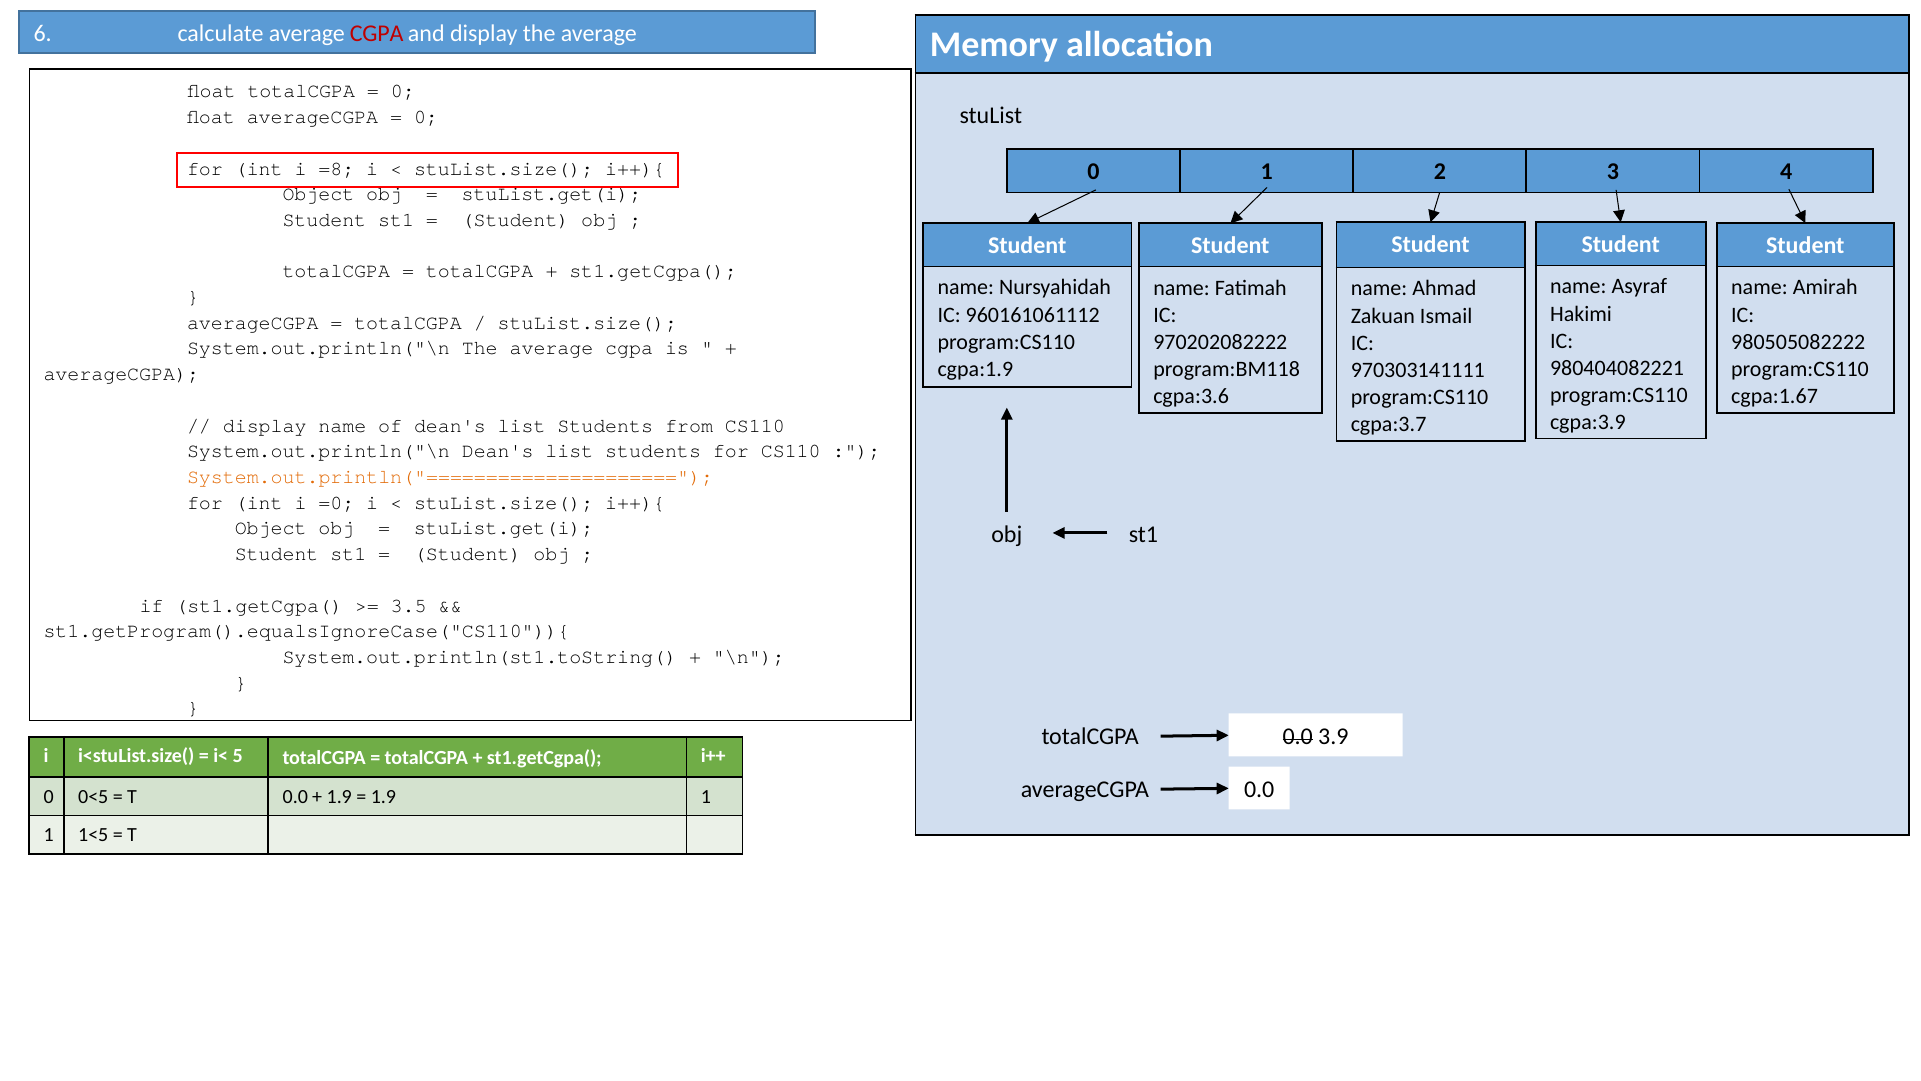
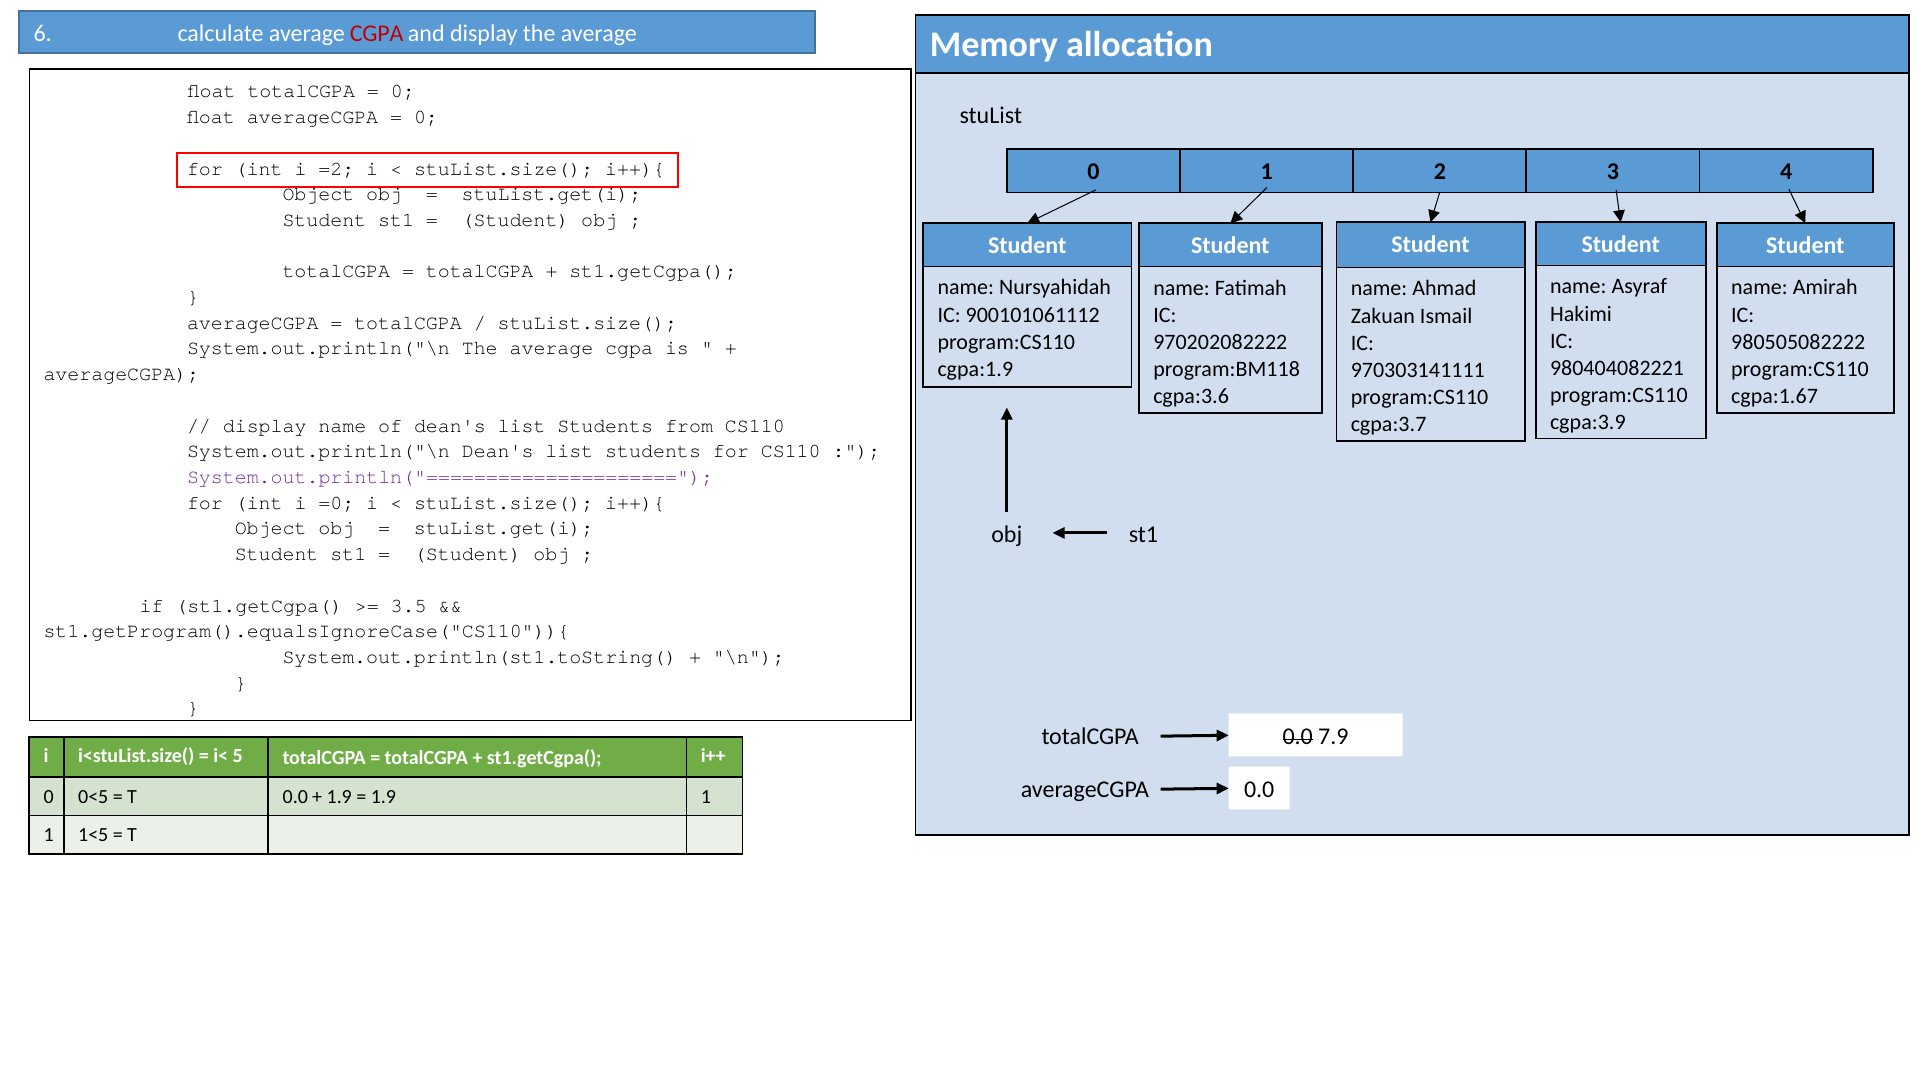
=8: =8 -> =2 (336, 168)
960161061112: 960161061112 -> 900101061112 (1033, 315)
System.out.println("===================== colour: orange -> purple (450, 477)
3.9: 3.9 -> 7.9 (1333, 736)
